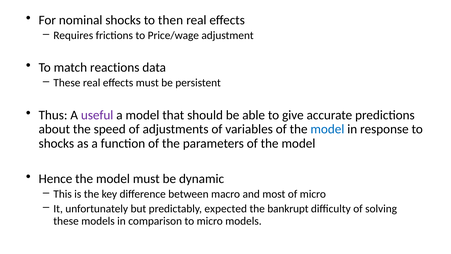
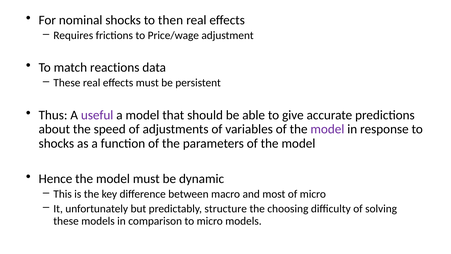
model colour: blue -> purple (327, 129)
expected: expected -> structure (226, 209)
bankrupt: bankrupt -> choosing (288, 209)
